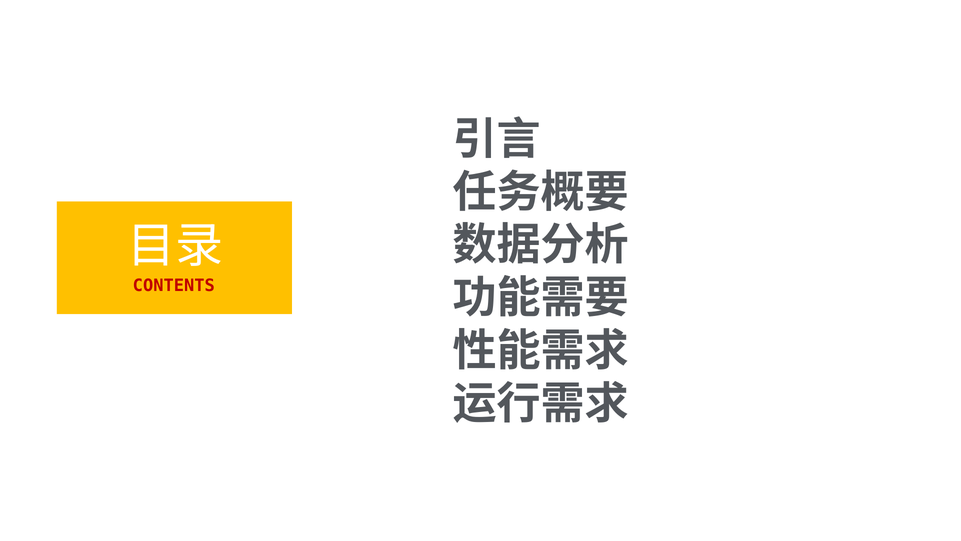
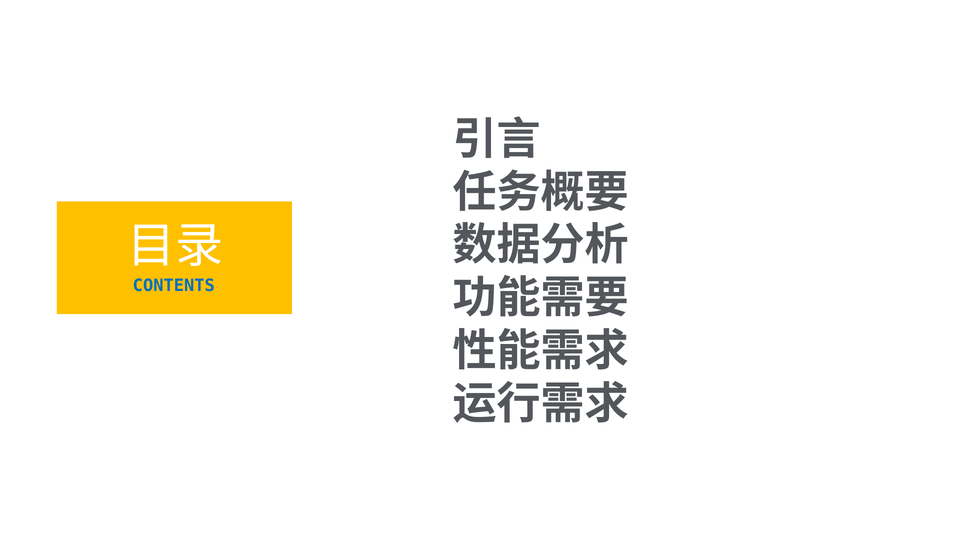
CONTENTS colour: red -> blue (174, 285)
